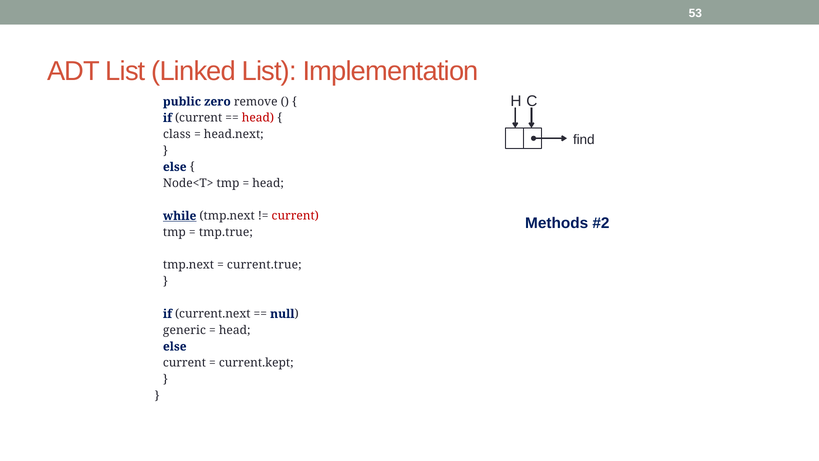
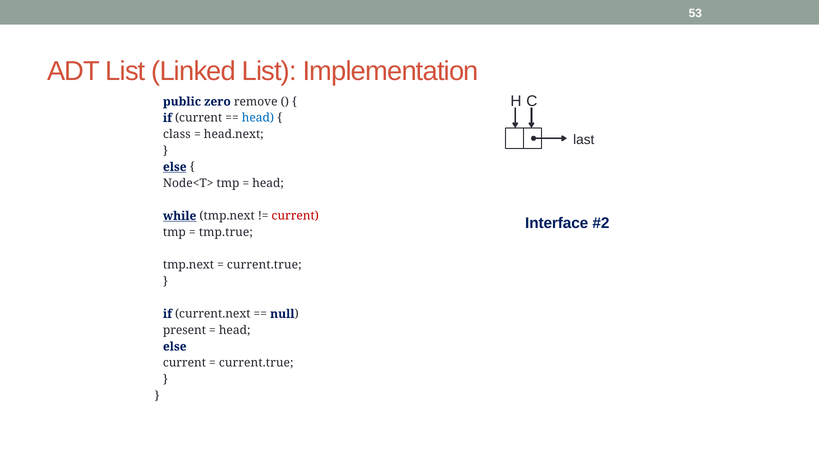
head colour: red -> blue (258, 118)
find: find -> last (584, 140)
else underline: none -> present (175, 167)
Methods: Methods -> Interface (557, 223)
generic: generic -> present (184, 330)
current.kept: current.kept -> current.true (256, 363)
